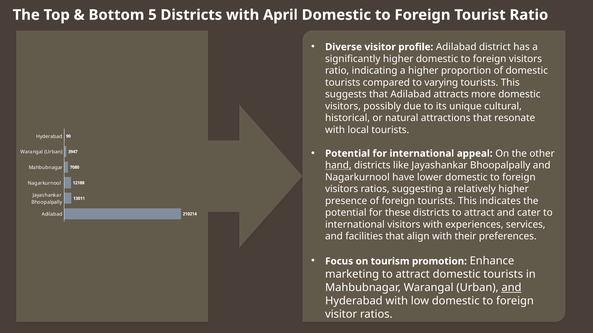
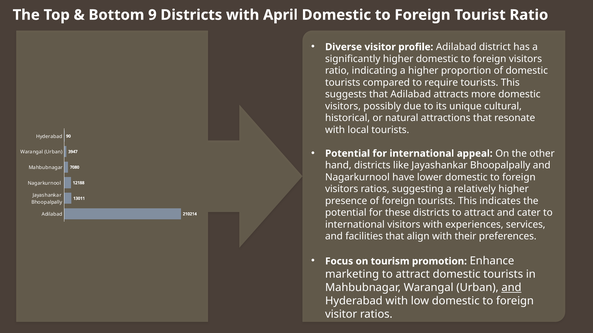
5: 5 -> 9 (152, 15)
varying: varying -> require (441, 83)
hand underline: present -> none (338, 166)
